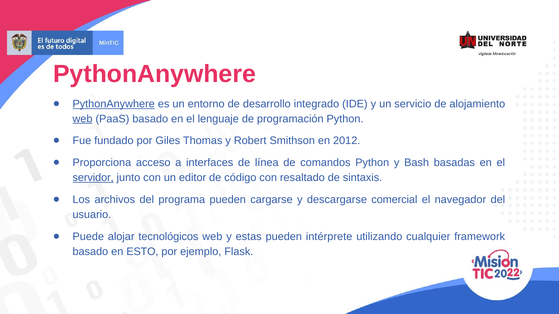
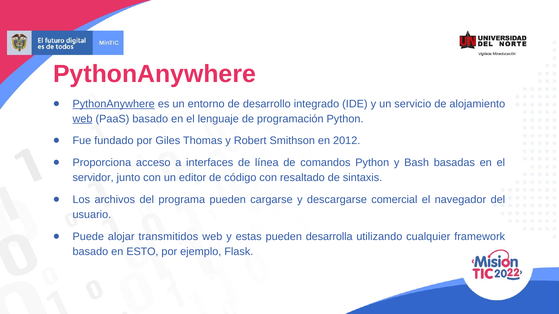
servidor underline: present -> none (93, 178)
tecnológicos: tecnológicos -> transmitidos (168, 237)
intérprete: intérprete -> desarrolla (329, 237)
